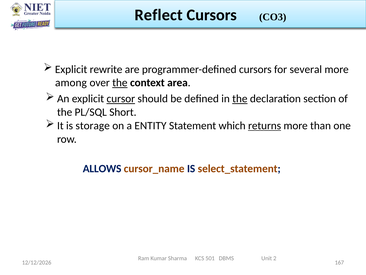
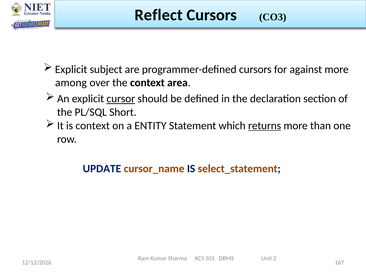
rewrite: rewrite -> subject (106, 69)
several: several -> against (306, 69)
the underline: present -> none (120, 83)
the underline: present -> none (240, 99)
is storage: storage -> context (93, 125)
ALLOWS: ALLOWS -> UPDATE (102, 168)
